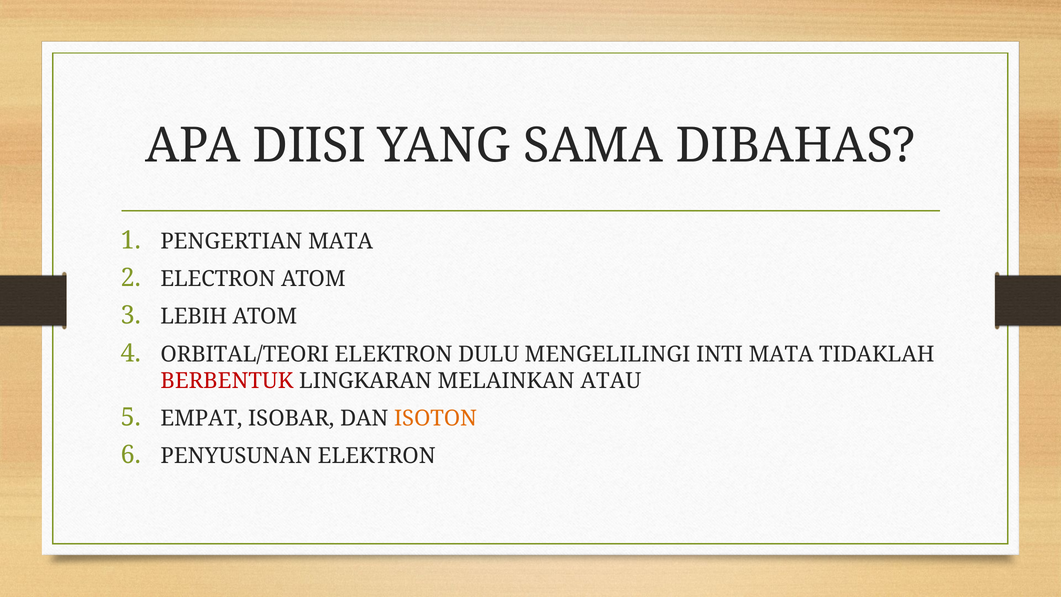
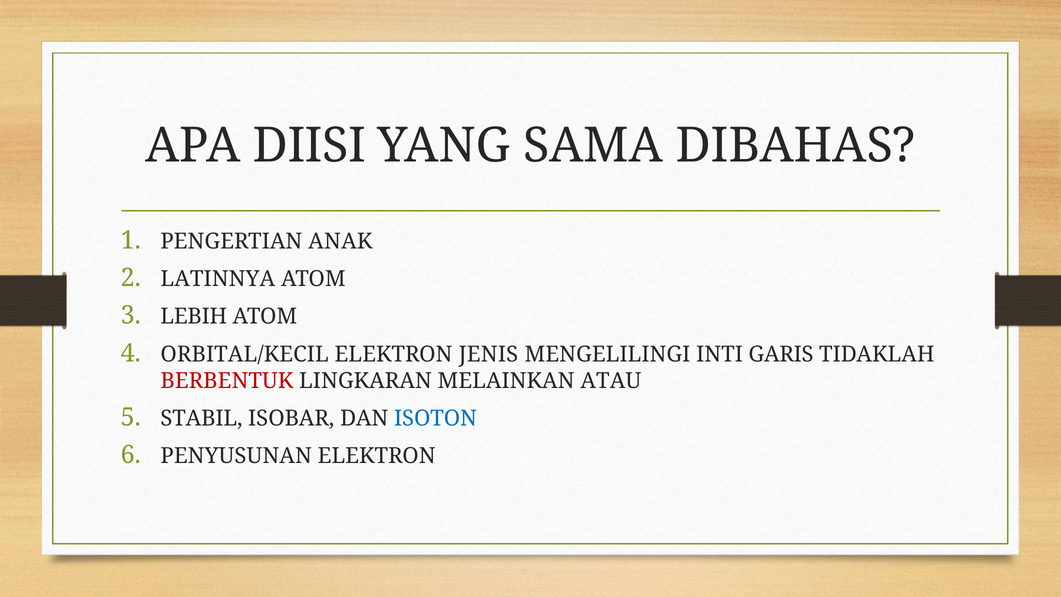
PENGERTIAN MATA: MATA -> ANAK (340, 241)
ELECTRON: ELECTRON -> LATINNYA (218, 279)
ORBITAL/TEORI: ORBITAL/TEORI -> ORBITAL/KECIL (245, 354)
DULU: DULU -> JENIS (488, 354)
INTI MATA: MATA -> GARIS (781, 354)
EMPAT: EMPAT -> STABIL (202, 418)
ISOTON colour: orange -> blue (436, 418)
